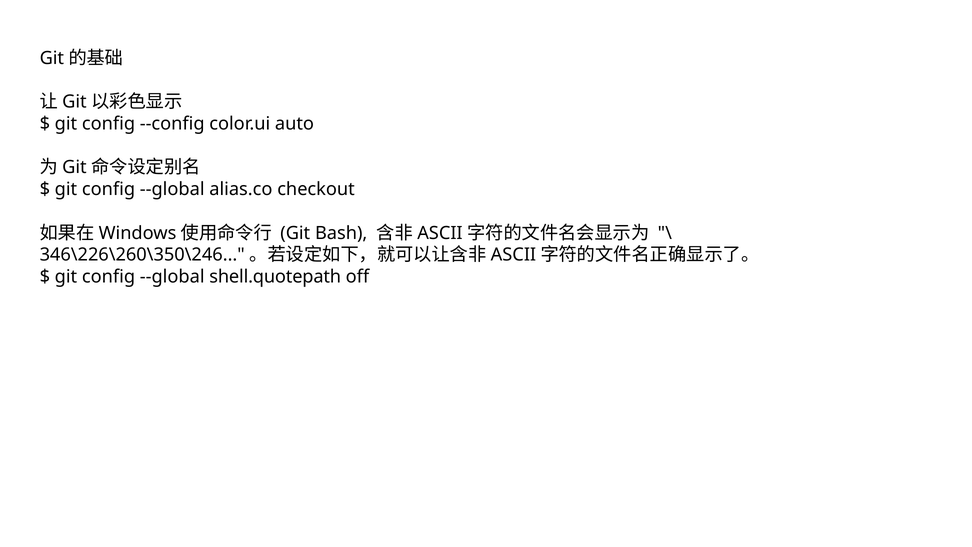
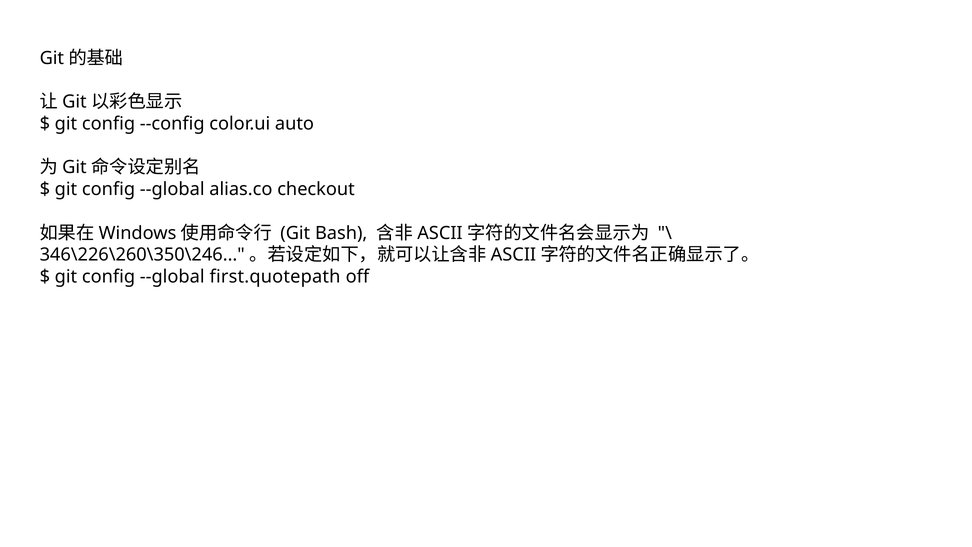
shell.quotepath: shell.quotepath -> first.quotepath (275, 277)
